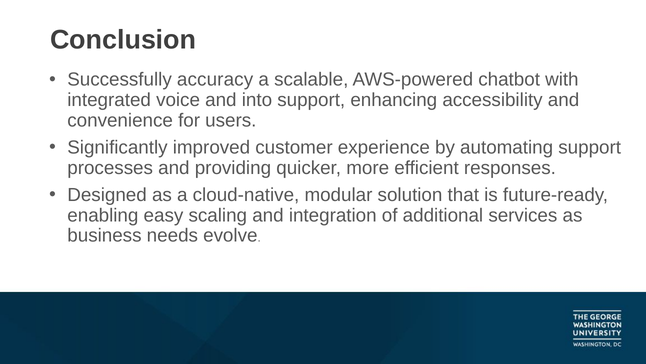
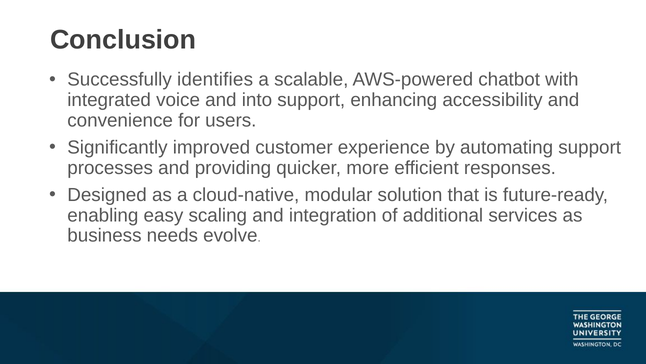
accuracy: accuracy -> identifies (215, 79)
